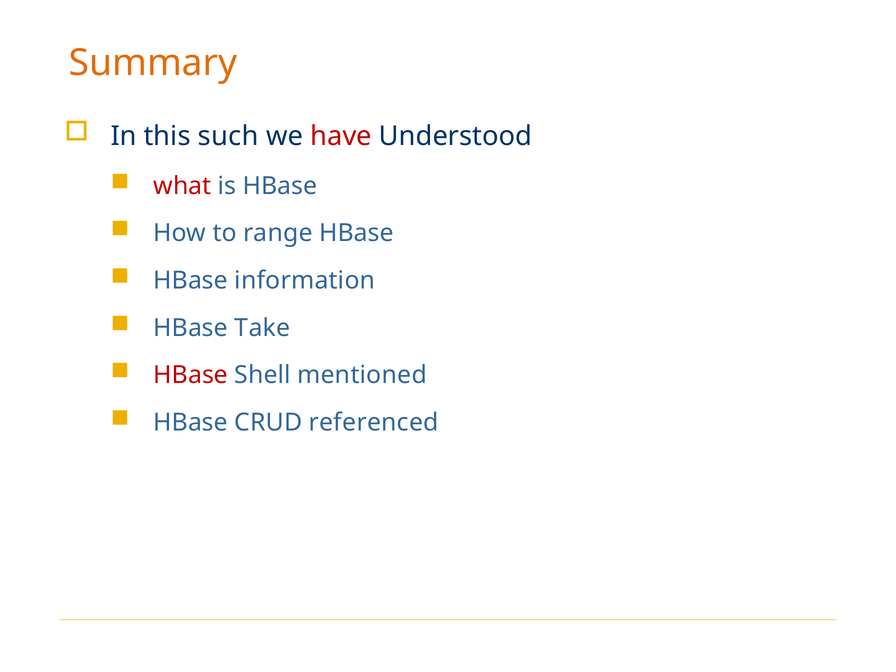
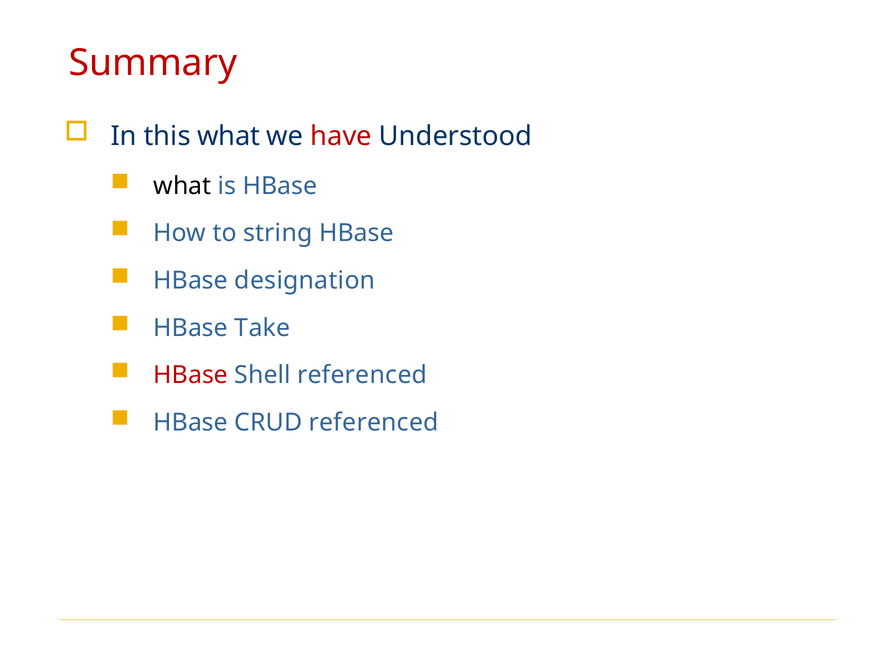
Summary colour: orange -> red (153, 63)
this such: such -> what (229, 136)
what colour: red -> black (182, 186)
range: range -> string (278, 233)
information: information -> designation (305, 281)
Shell mentioned: mentioned -> referenced (362, 375)
